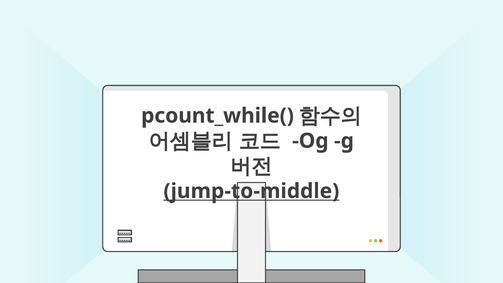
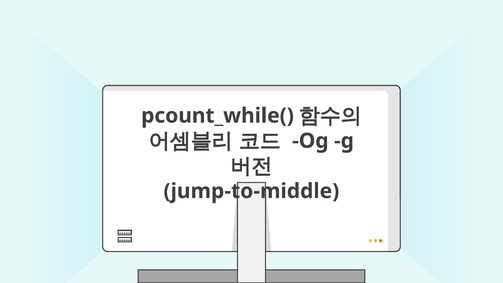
jump-to-middle underline: present -> none (251, 191)
